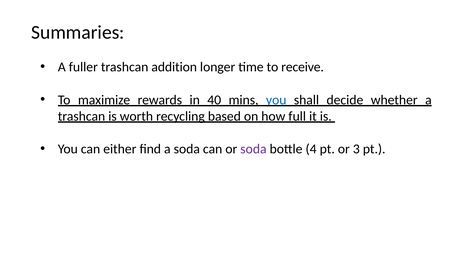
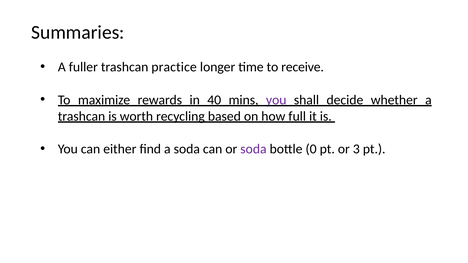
addition: addition -> practice (174, 67)
you colour: blue -> purple (276, 100)
4: 4 -> 0 (311, 149)
